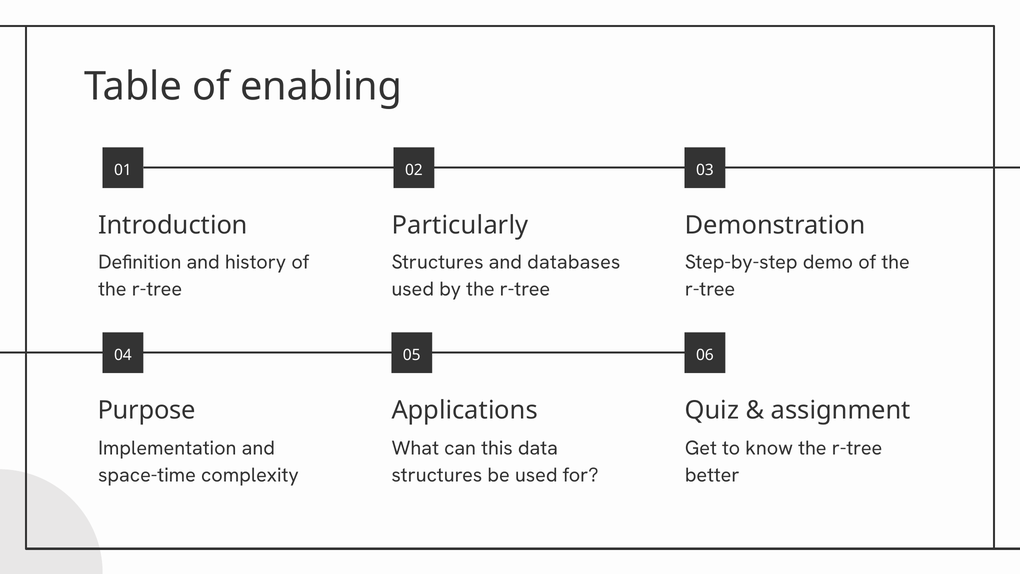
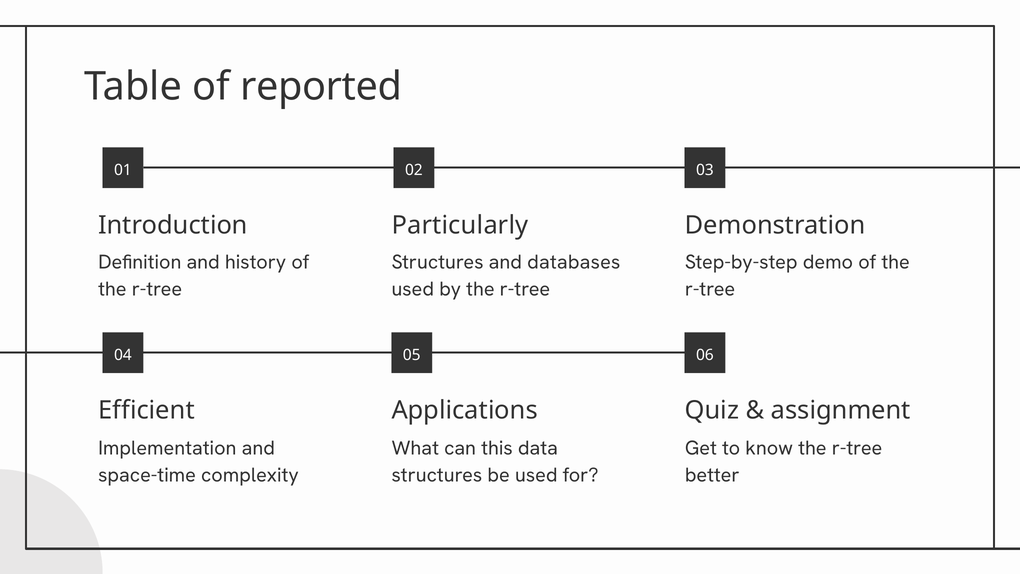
enabling: enabling -> reported (321, 86)
Purpose: Purpose -> Efficient (147, 410)
